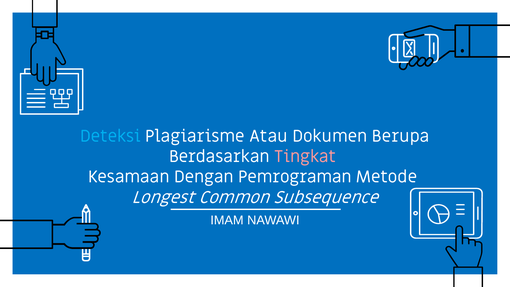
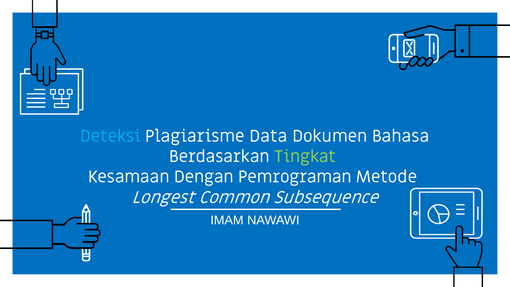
Atau: Atau -> Data (268, 136)
Berupa: Berupa -> Bahasa (401, 136)
Tingkat colour: pink -> light green (305, 157)
